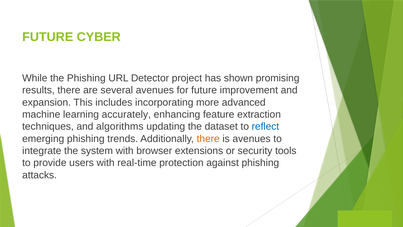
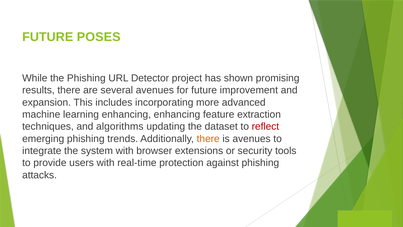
CYBER: CYBER -> POSES (99, 37)
learning accurately: accurately -> enhancing (126, 114)
reflect colour: blue -> red (265, 126)
